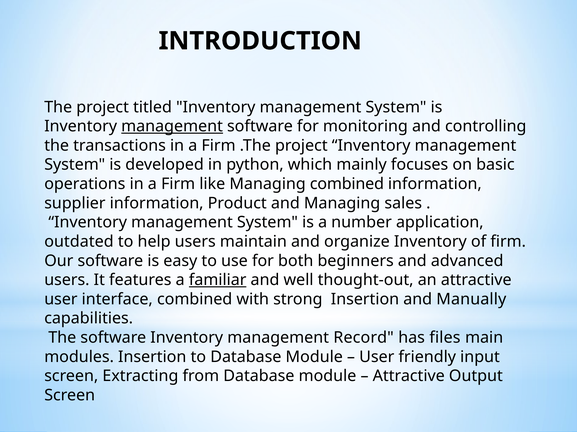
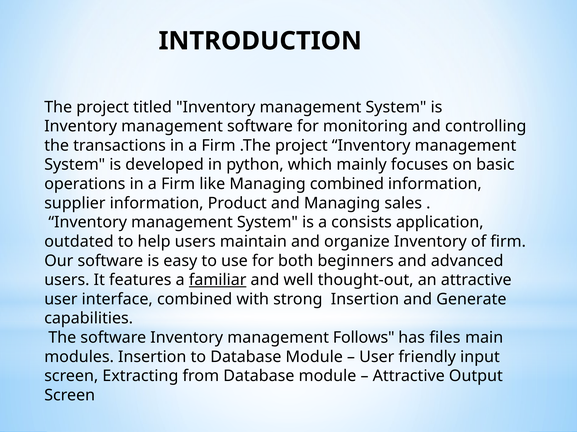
management underline: present -> none (172, 126)
number: number -> consists (362, 223)
Manually: Manually -> Generate (471, 300)
Record: Record -> Follows (364, 338)
